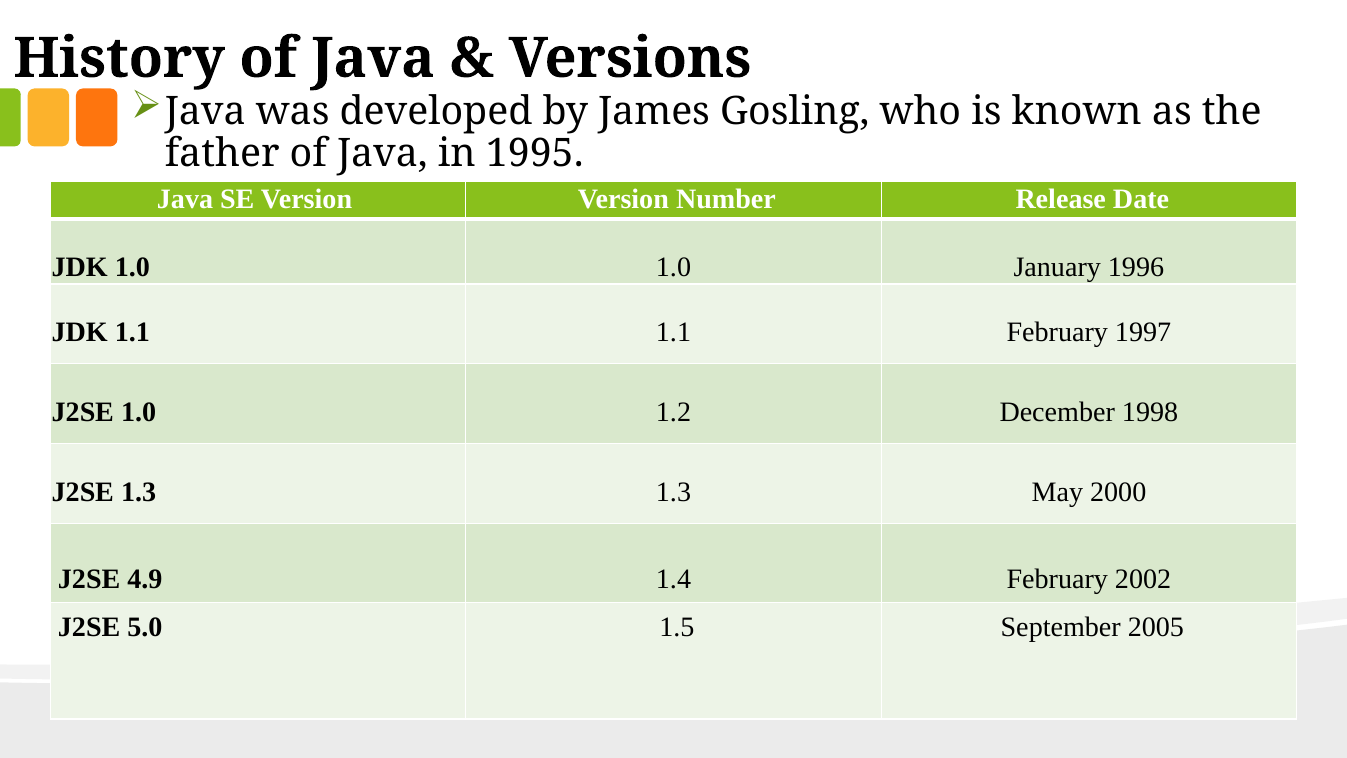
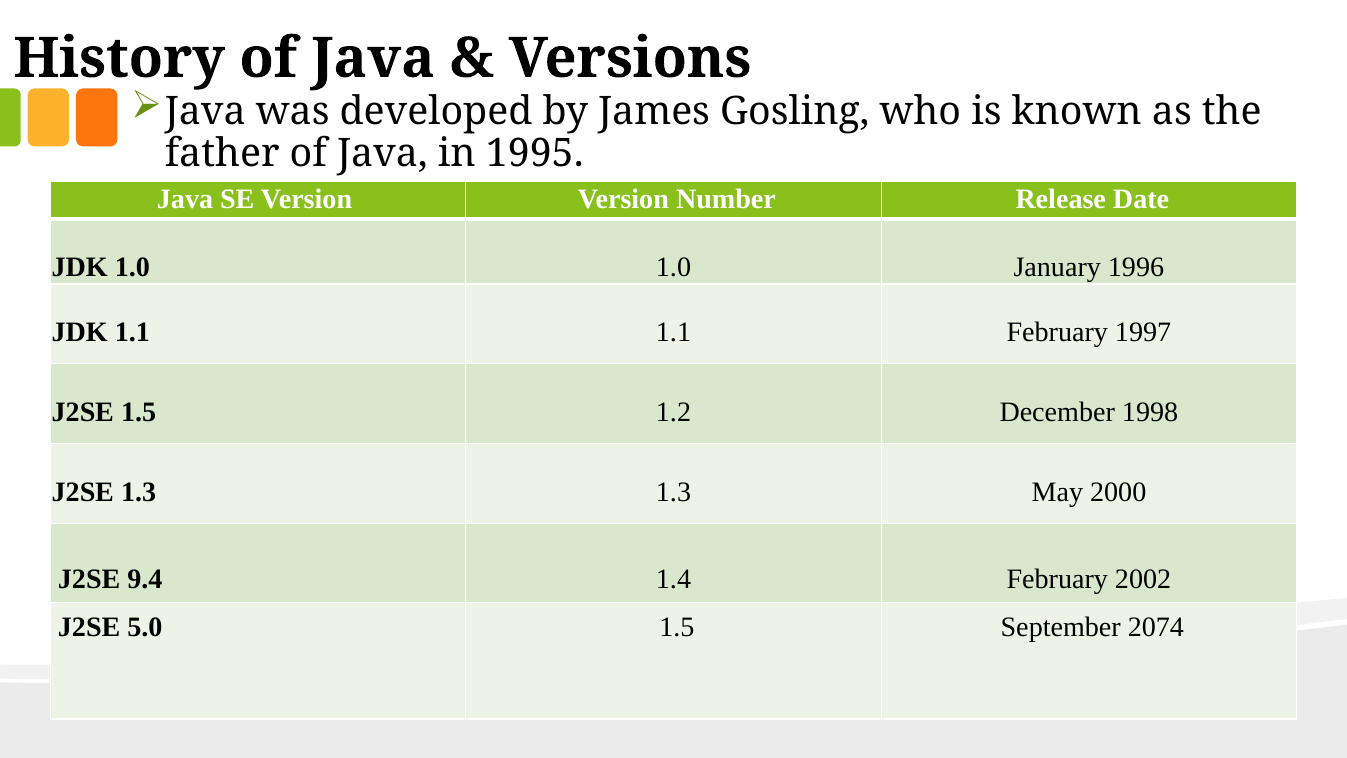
J2SE 1.0: 1.0 -> 1.5 (139, 412)
4.9: 4.9 -> 9.4 (145, 579)
2005: 2005 -> 2074 (1156, 627)
